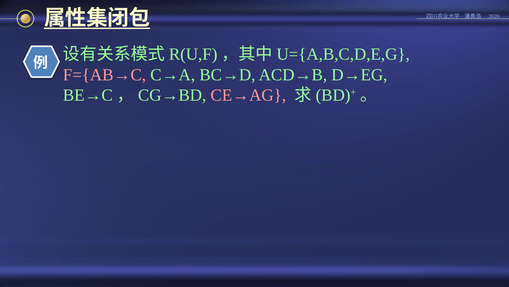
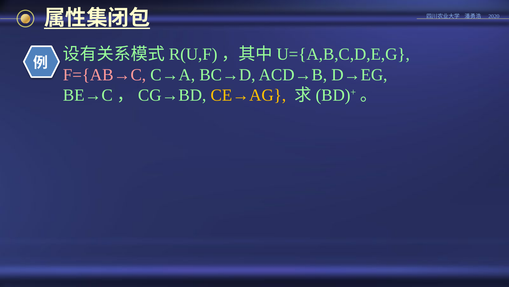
CE→AG colour: pink -> yellow (248, 95)
